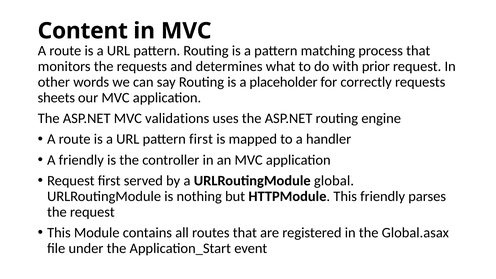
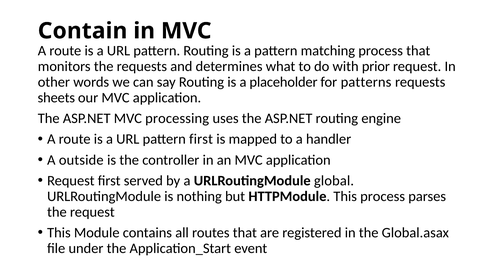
Content: Content -> Contain (83, 31)
correctly: correctly -> patterns (366, 82)
validations: validations -> processing (177, 118)
A friendly: friendly -> outside (81, 160)
This friendly: friendly -> process (383, 196)
